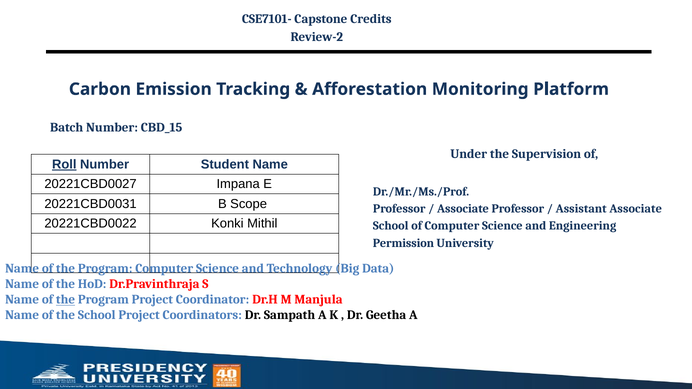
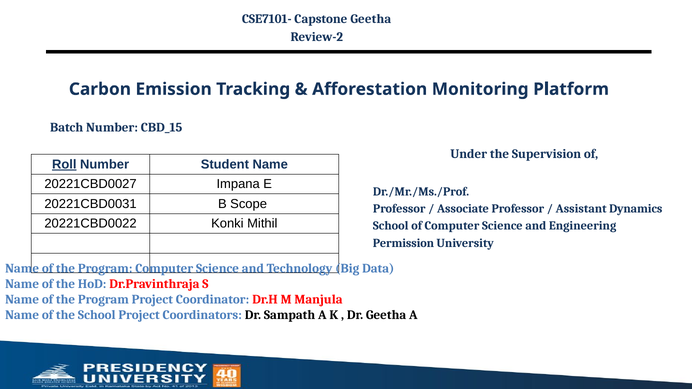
Capstone Credits: Credits -> Geetha (371, 19)
Assistant Associate: Associate -> Dynamics (636, 209)
the underline: present -> none (66, 300)
